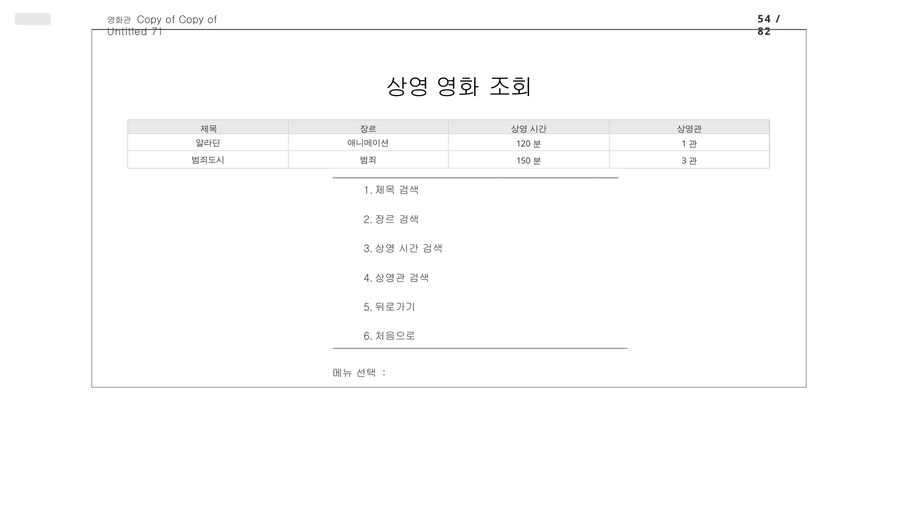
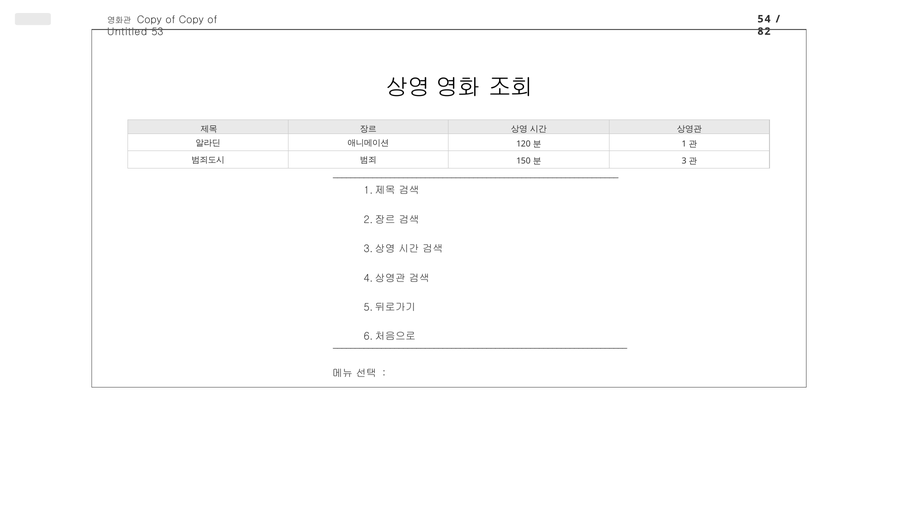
71: 71 -> 53 (158, 32)
